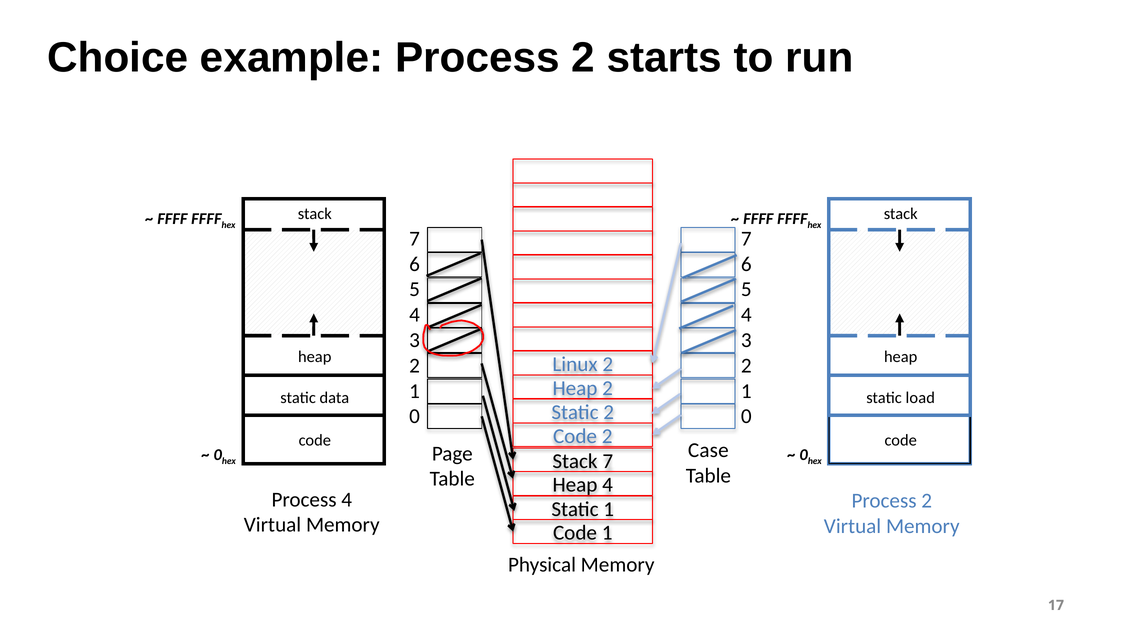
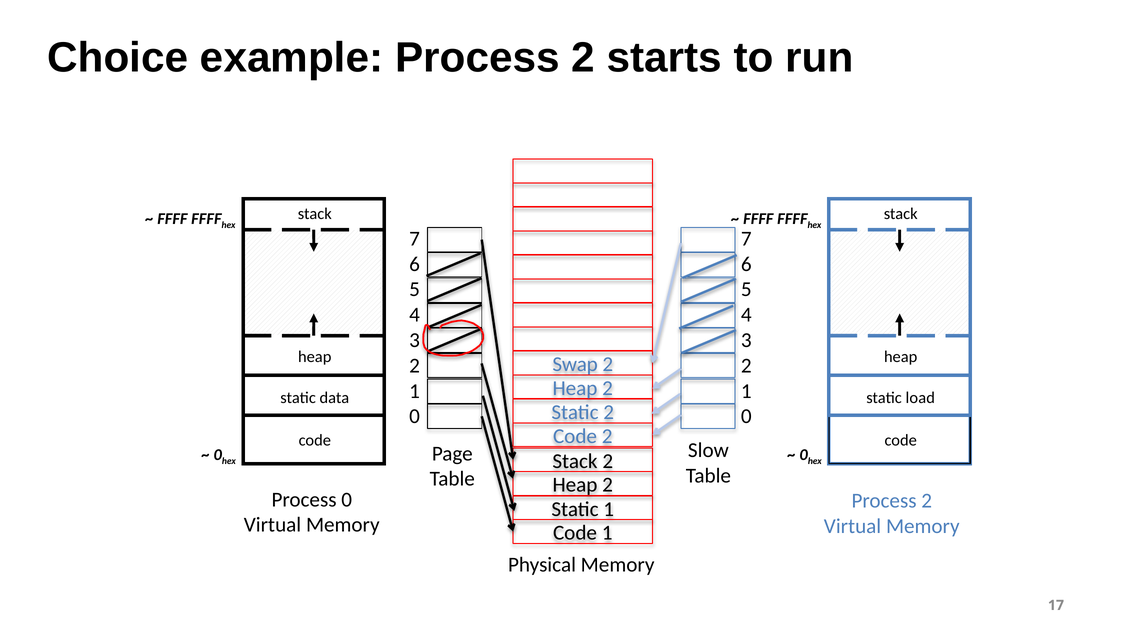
Linux: Linux -> Swap (575, 364)
Case: Case -> Slow (708, 450)
Stack 7: 7 -> 2 (608, 461)
4: 4 -> 2 (608, 485)
Process 4: 4 -> 0 (347, 500)
